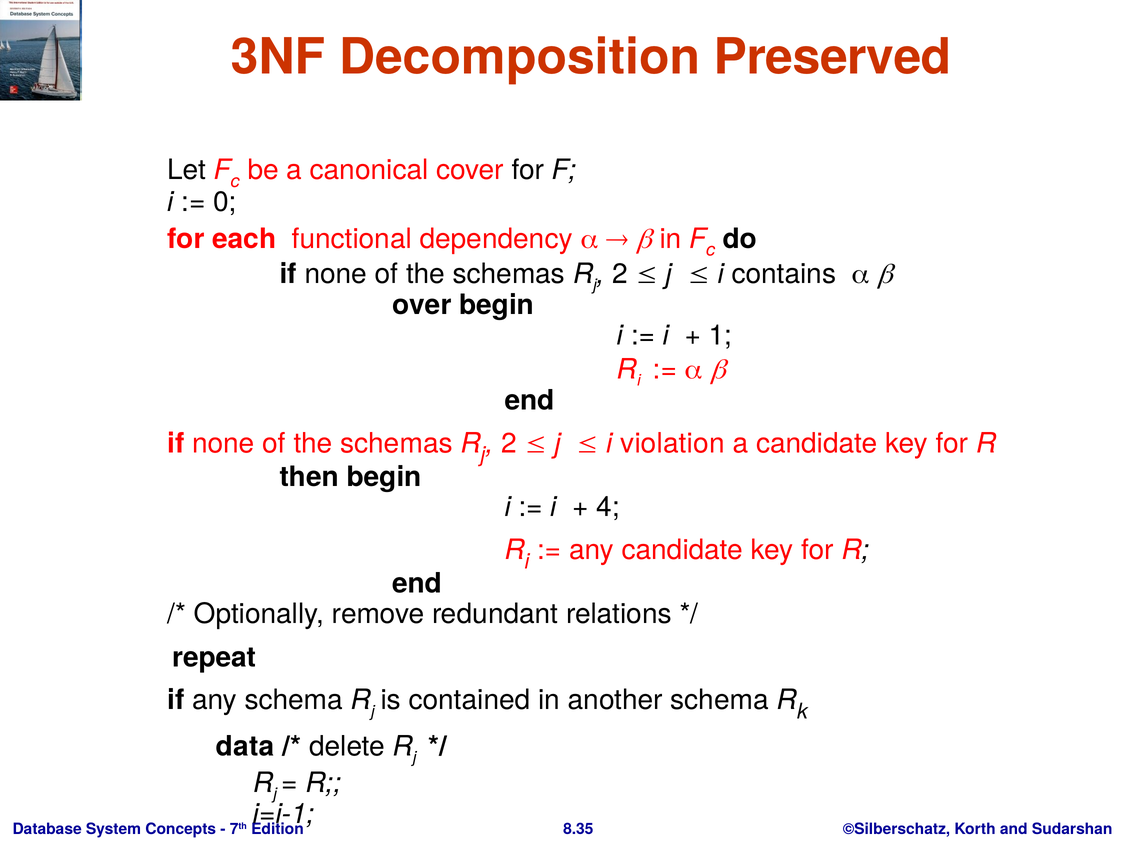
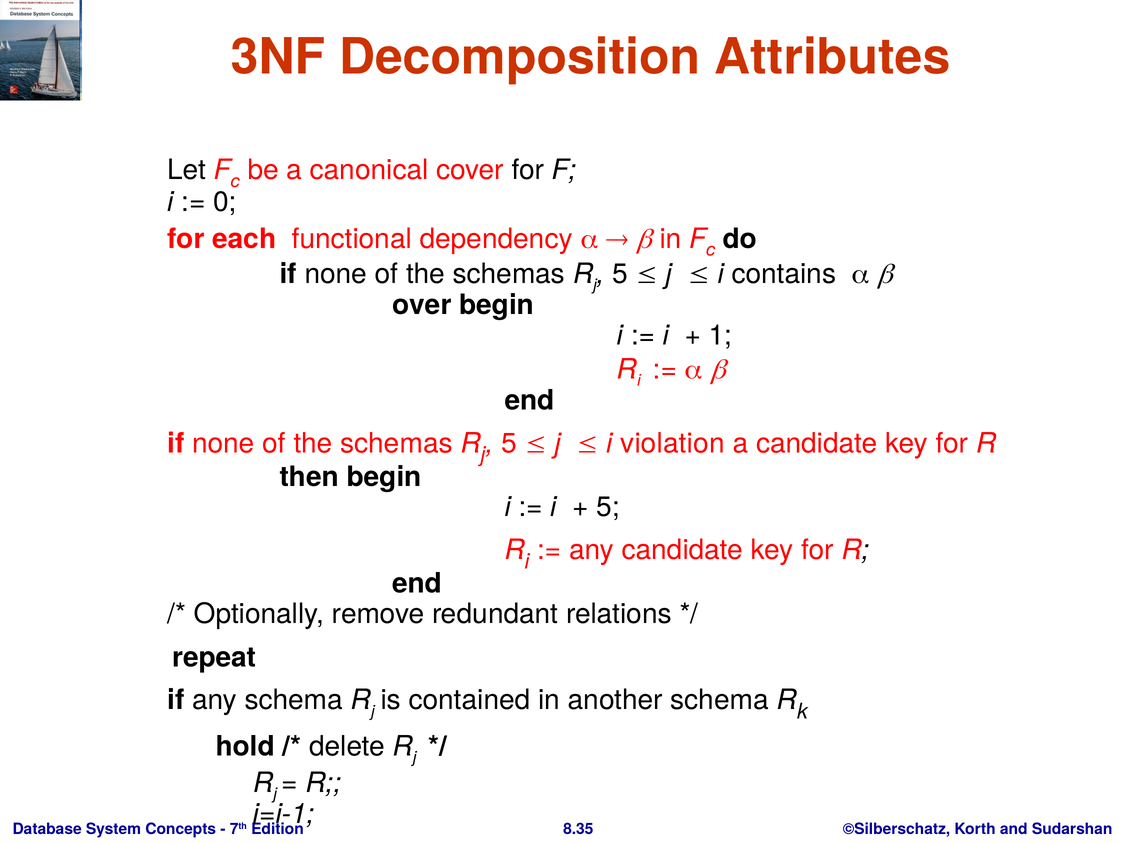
Preserved: Preserved -> Attributes (832, 57)
2: 2 -> 5 (620, 274)
2: 2 -> 5 (509, 443)
4: 4 -> 5 (608, 507)
data: data -> hold (245, 746)
